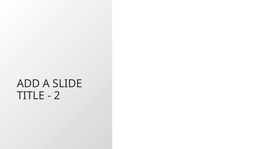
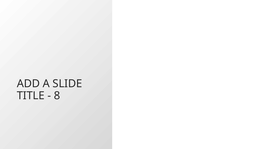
2: 2 -> 8 (57, 95)
